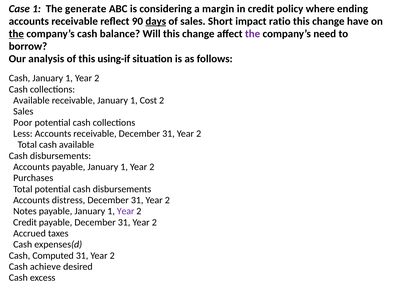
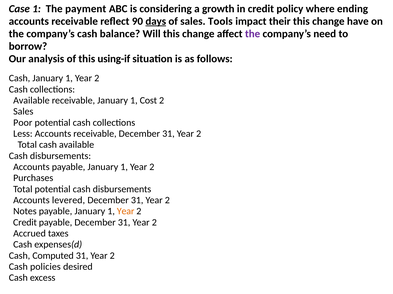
generate: generate -> payment (86, 9)
margin: margin -> growth (218, 9)
Short: Short -> Tools (220, 21)
ratio: ratio -> their (280, 21)
the underline: present -> none (16, 34)
distress: distress -> levered (68, 201)
Year colour: purple -> orange (126, 212)
achieve: achieve -> policies (45, 267)
